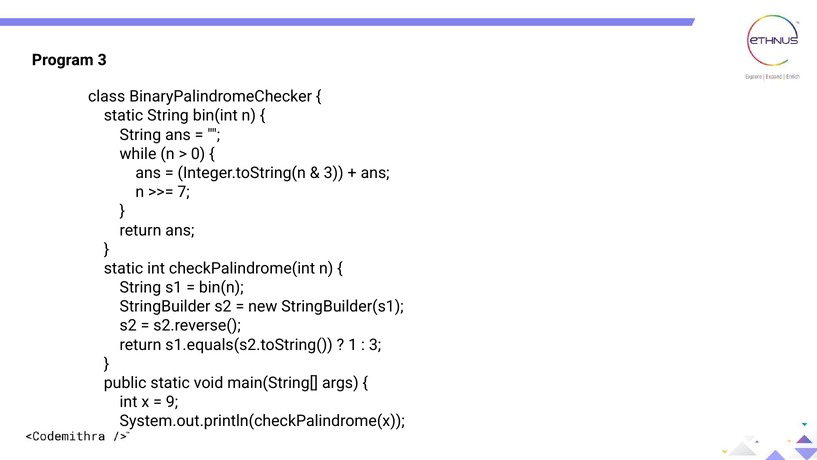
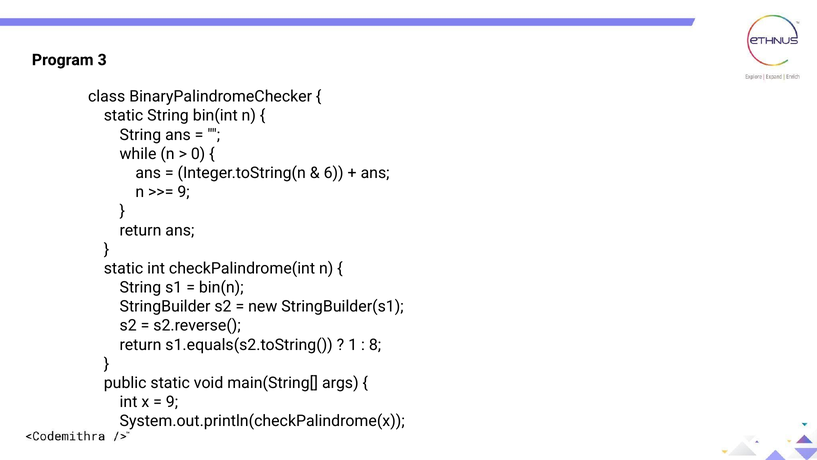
3: 3 -> 6 (334, 173)
7: 7 -> 9 (184, 192)
3: 3 -> 8 (375, 344)
